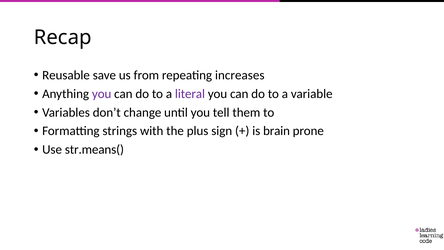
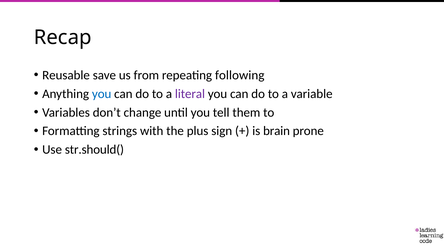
increases: increases -> following (240, 75)
you colour: purple -> blue (102, 94)
str.means(: str.means( -> str.should( (94, 150)
